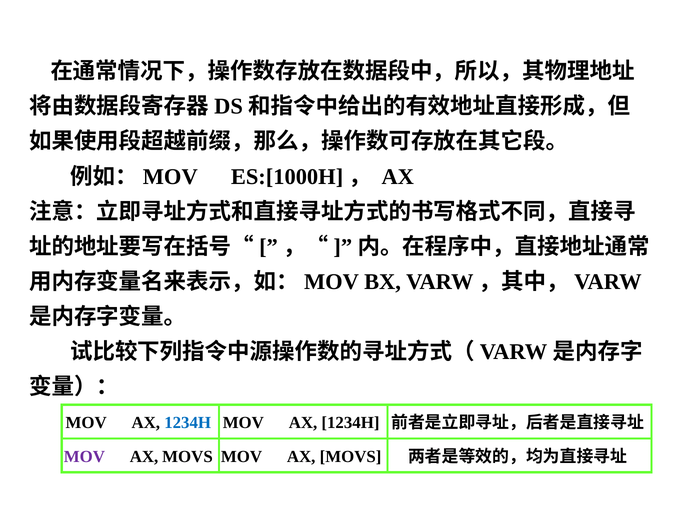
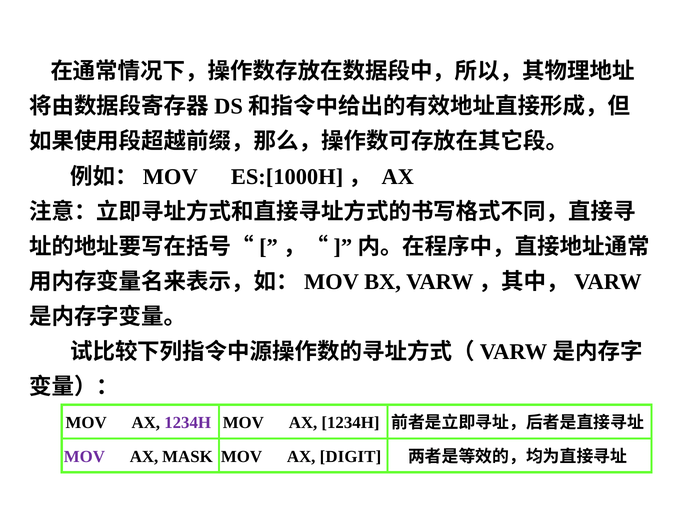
1234H colour: blue -> purple (188, 422)
MOVS: MOVS -> MASK (187, 456)
MOVS: MOVS -> DIGIT (350, 456)
